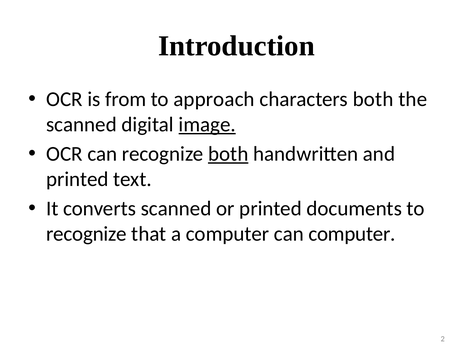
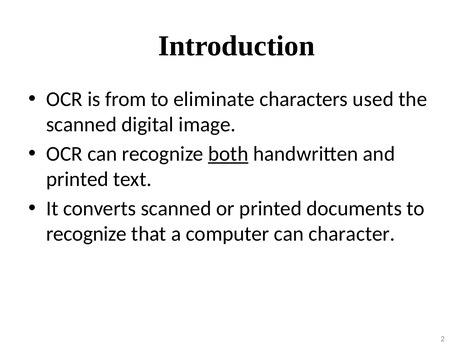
approach: approach -> eliminate (214, 99)
characters both: both -> used (373, 99)
image underline: present -> none (207, 124)
can computer: computer -> character (352, 234)
